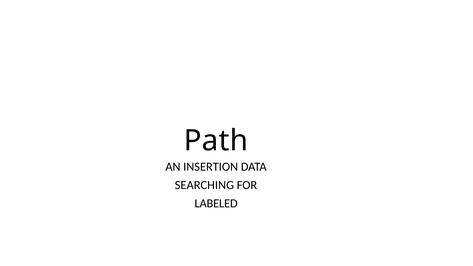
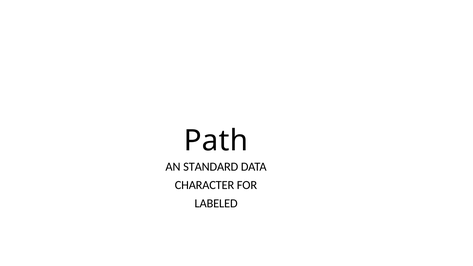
INSERTION: INSERTION -> STANDARD (211, 167)
SEARCHING: SEARCHING -> CHARACTER (204, 185)
